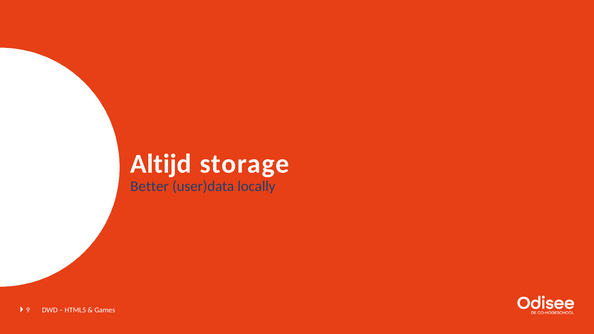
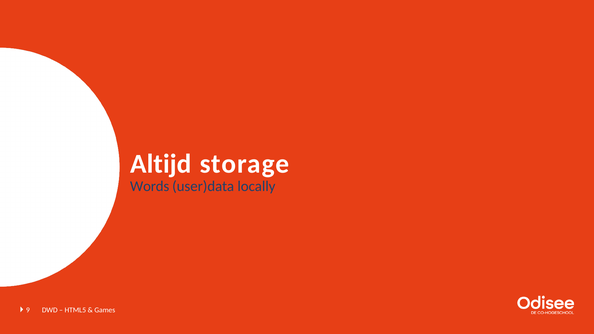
Better: Better -> Words (150, 186)
